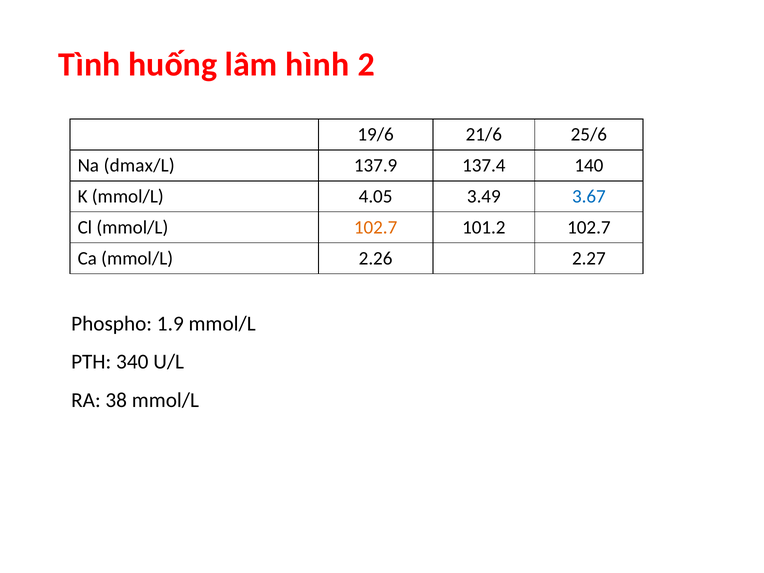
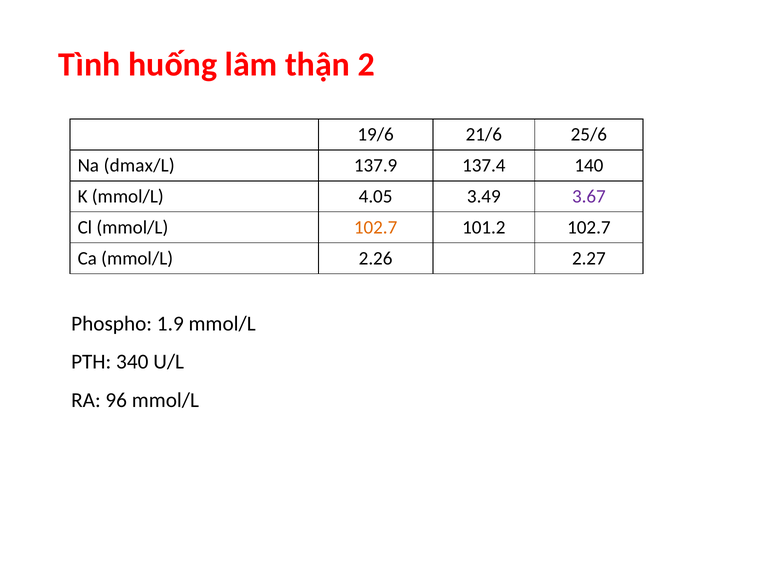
hình: hình -> thận (318, 65)
3.67 colour: blue -> purple (589, 197)
38: 38 -> 96 (116, 400)
